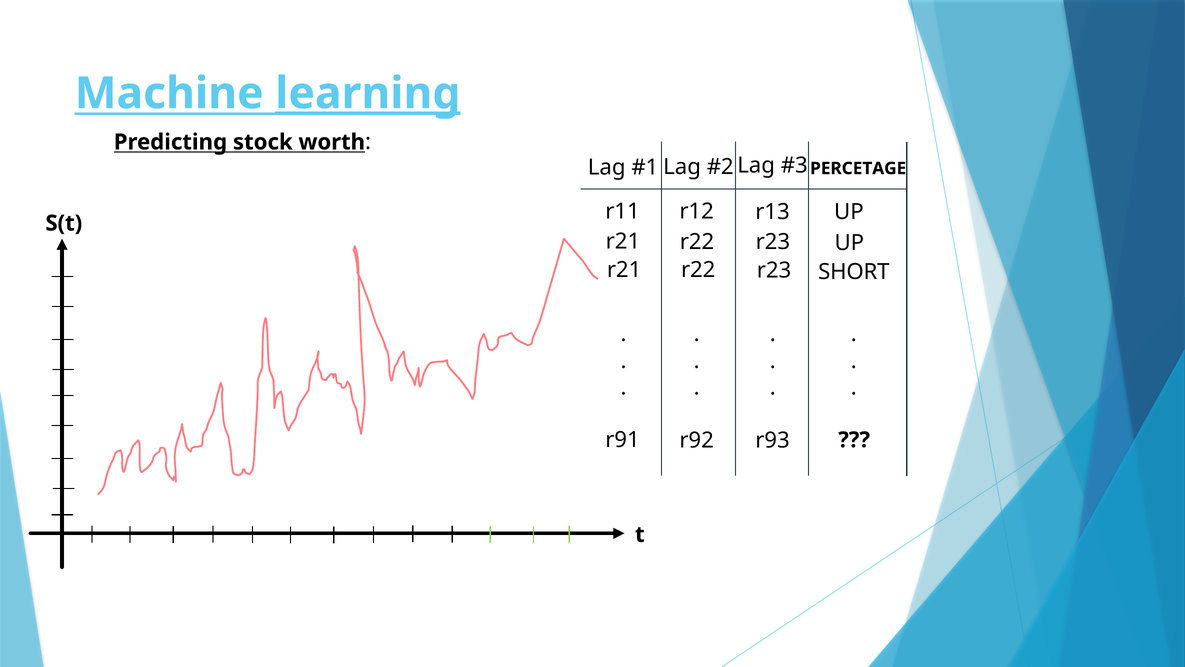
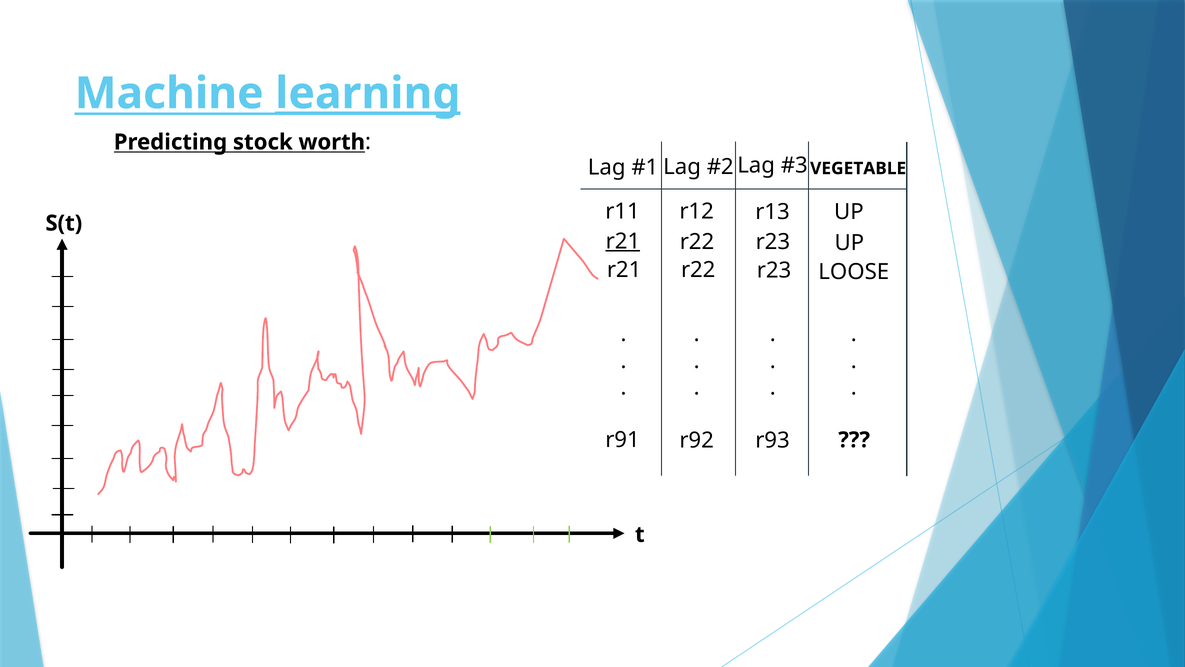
PERCETAGE: PERCETAGE -> VEGETABLE (858, 168)
r21 underline: none -> present (623, 241)
SHORT: SHORT -> LOOSE (854, 272)
